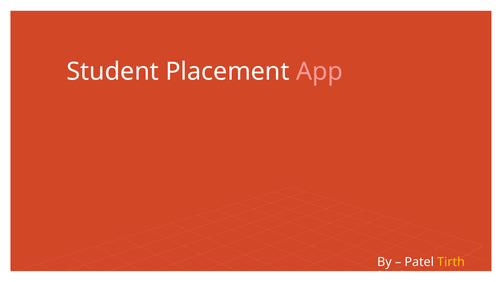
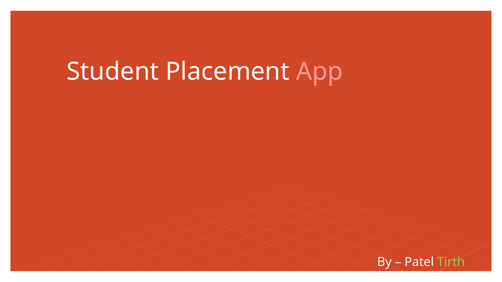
Tirth colour: yellow -> light green (451, 262)
